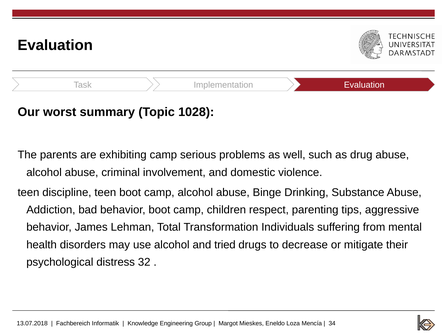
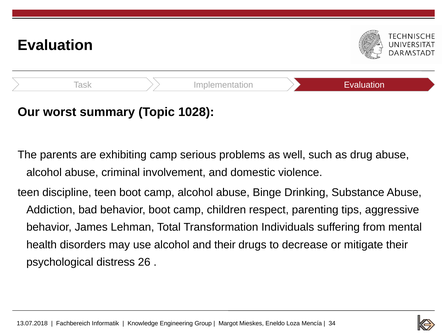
and tried: tried -> their (225, 245)
32: 32 -> 26 (144, 262)
